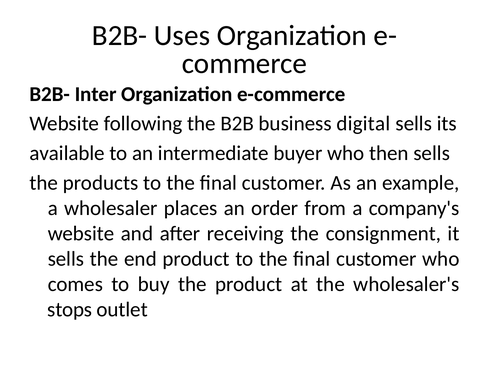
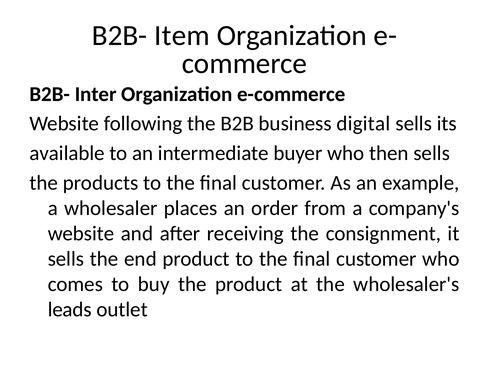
Uses: Uses -> Item (182, 36)
stops: stops -> leads (70, 309)
